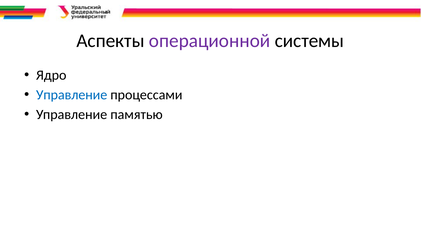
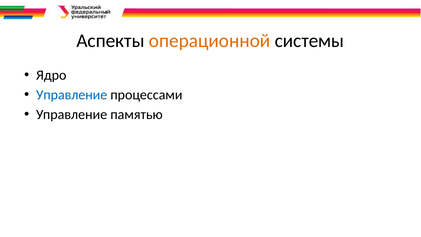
операционной colour: purple -> orange (210, 41)
